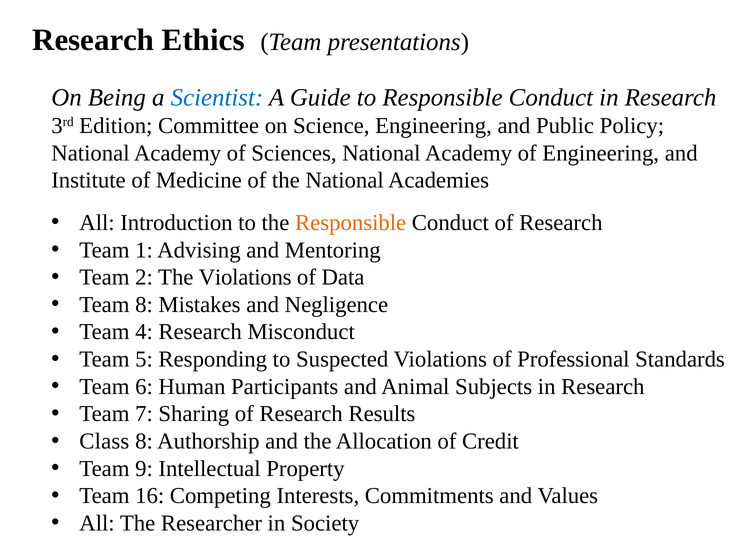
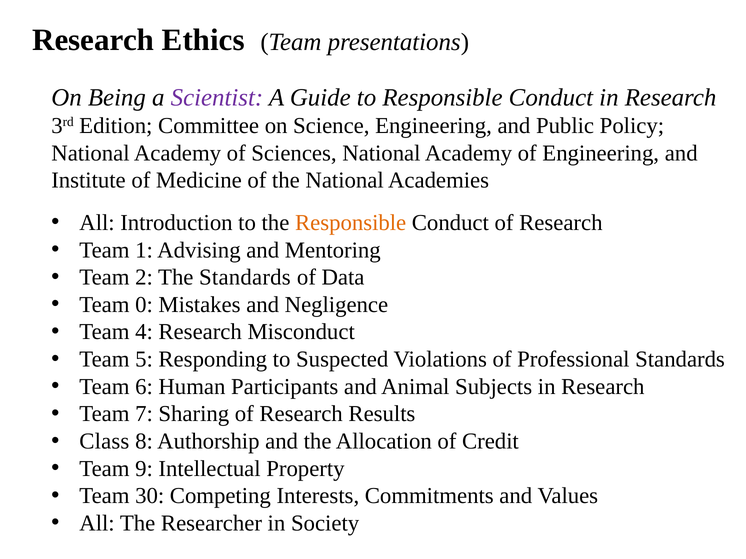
Scientist colour: blue -> purple (217, 97)
The Violations: Violations -> Standards (245, 278)
Team 8: 8 -> 0 (144, 305)
16: 16 -> 30 (150, 496)
